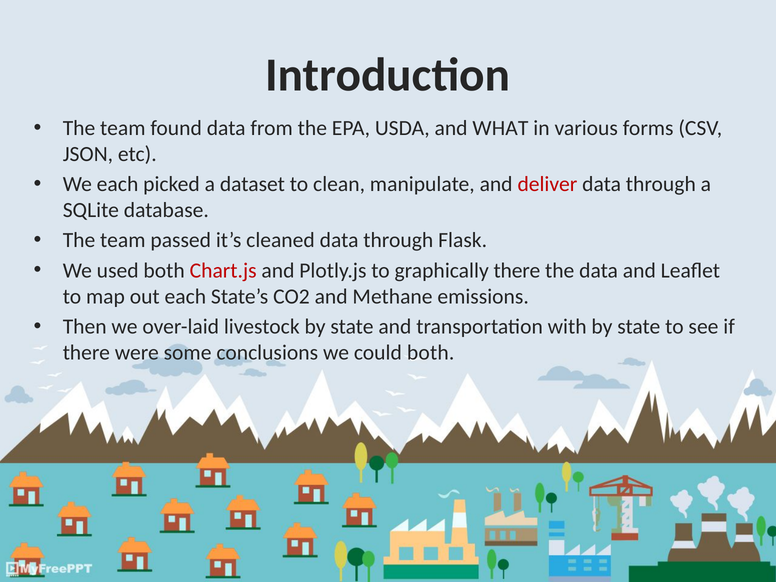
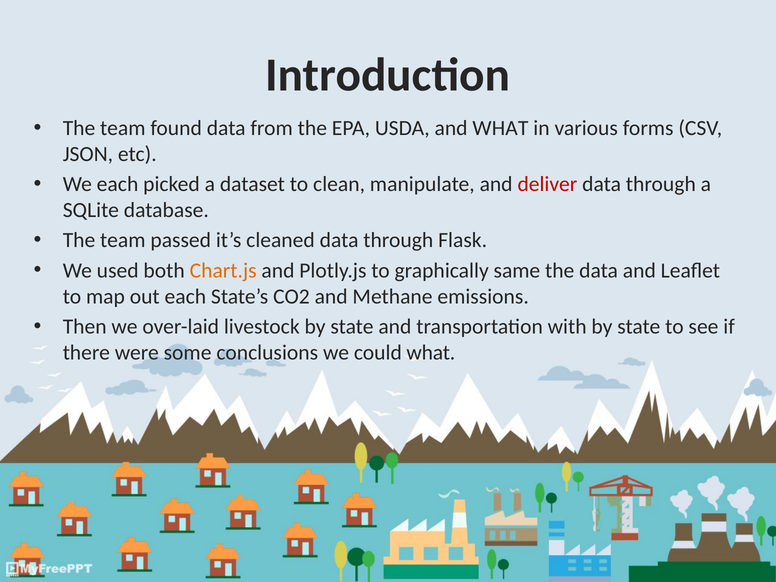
Chart.js colour: red -> orange (223, 271)
graphically there: there -> same (517, 271)
could both: both -> what (431, 352)
